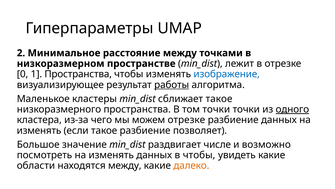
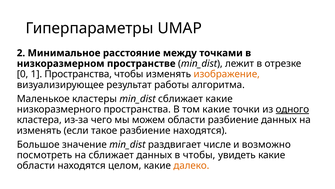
изображение colour: blue -> orange (227, 74)
работы underline: present -> none (172, 85)
сближает такое: такое -> какие (219, 99)
том точки: точки -> какие (216, 109)
можем отрезке: отрезке -> области (186, 120)
разбиение позволяет: позволяет -> находятся (200, 130)
посмотреть на изменять: изменять -> сближает (111, 155)
находятся между: между -> целом (125, 165)
